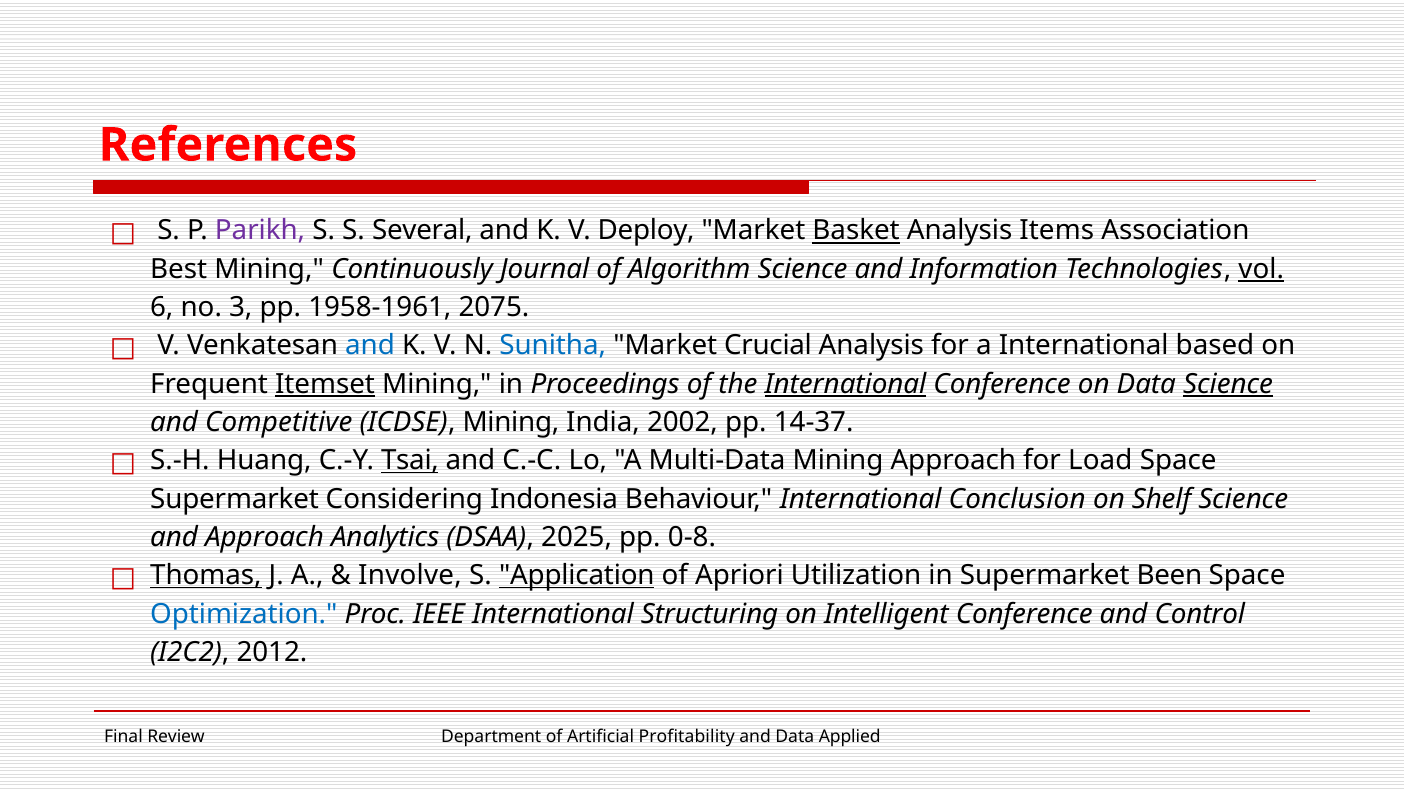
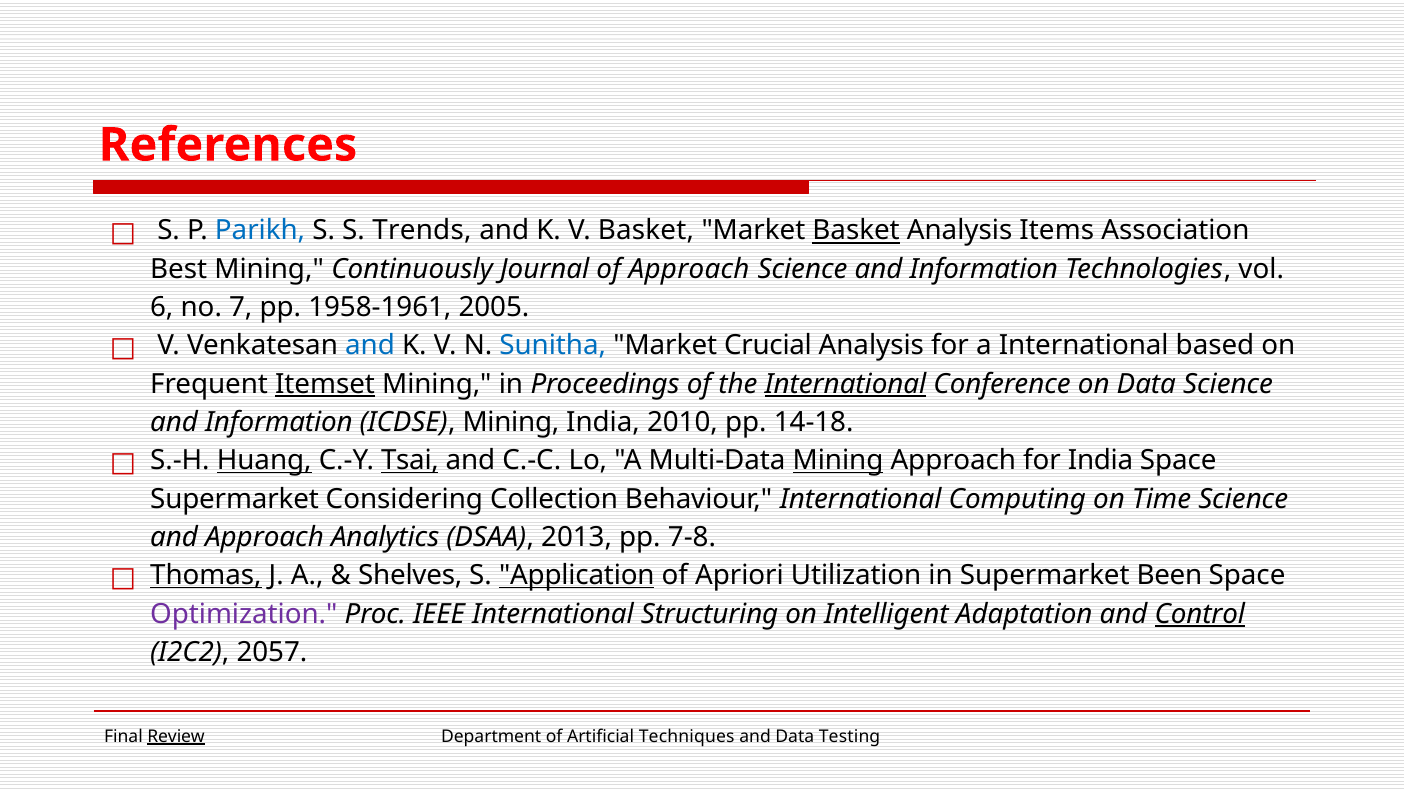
Parikh colour: purple -> blue (260, 231)
Several: Several -> Trends (422, 231)
V Deploy: Deploy -> Basket (646, 231)
of Algorithm: Algorithm -> Approach (689, 269)
vol underline: present -> none (1261, 269)
3: 3 -> 7 (241, 307)
2075: 2075 -> 2005 (494, 307)
Science underline: present -> none (1228, 384)
Competitive: Competitive -> Information (279, 422)
2002: 2002 -> 2010 (682, 422)
14-37: 14-37 -> 14-18 (814, 422)
Huang underline: none -> present (264, 460)
Mining underline: none -> present (838, 460)
for Load: Load -> India (1101, 460)
Indonesia: Indonesia -> Collection (554, 499)
Conclusion: Conclusion -> Computing (1017, 499)
Shelf: Shelf -> Time (1162, 499)
2025: 2025 -> 2013 (577, 537)
0-8: 0-8 -> 7-8 (692, 537)
Involve: Involve -> Shelves (410, 575)
Optimization colour: blue -> purple (244, 614)
Intelligent Conference: Conference -> Adaptation (1024, 614)
Control underline: none -> present (1200, 614)
2012: 2012 -> 2057 (272, 652)
Review underline: none -> present (176, 736)
Profitability: Profitability -> Techniques (687, 736)
Applied: Applied -> Testing (850, 736)
